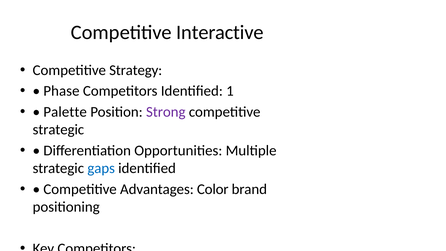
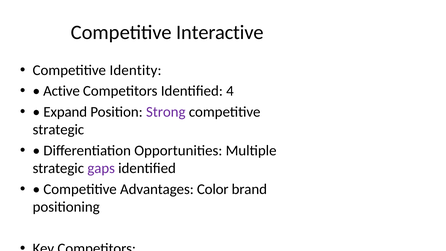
Strategy: Strategy -> Identity (136, 70)
Phase: Phase -> Active (62, 91)
1: 1 -> 4 (230, 91)
Palette: Palette -> Expand (65, 112)
gaps colour: blue -> purple (101, 168)
